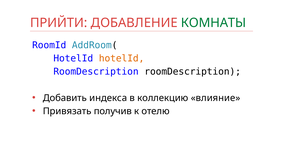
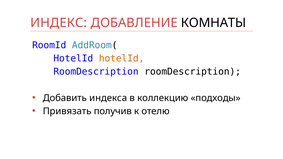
ПРИЙТИ: ПРИЙТИ -> ИНДЕКС (59, 23)
КОМНАТЫ colour: green -> black (214, 23)
влияние: влияние -> подходы (216, 98)
